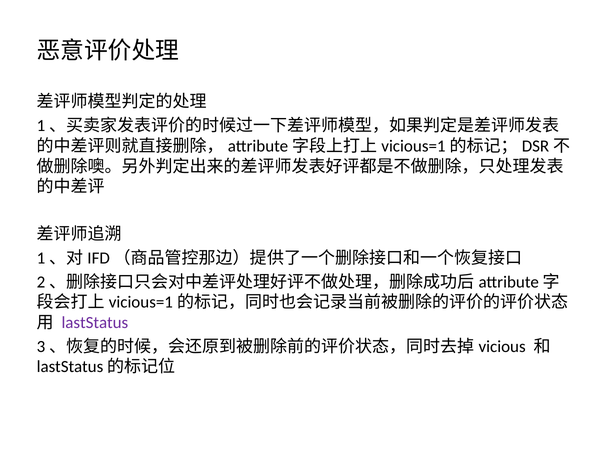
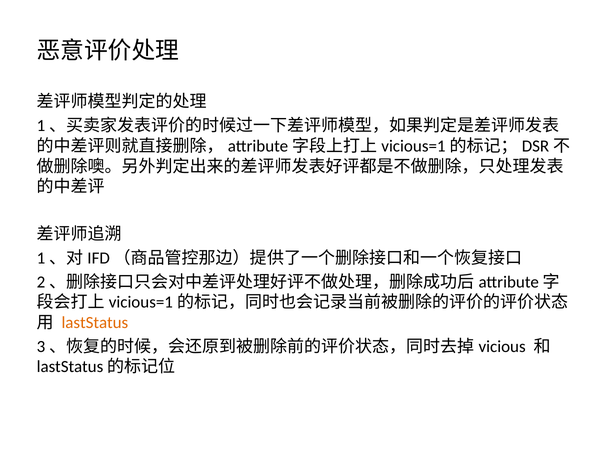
lastStatus colour: purple -> orange (95, 323)
